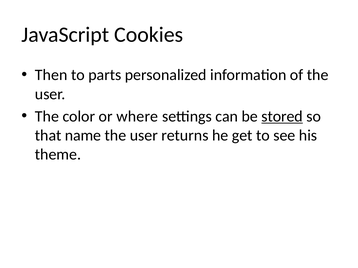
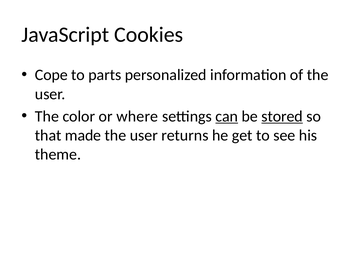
Then: Then -> Cope (51, 75)
can underline: none -> present (227, 117)
name: name -> made (83, 136)
